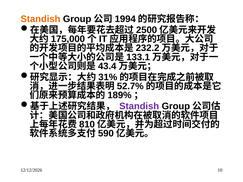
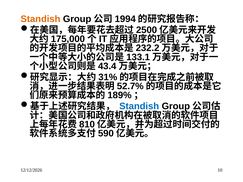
Standish colour: purple -> blue (139, 106)
